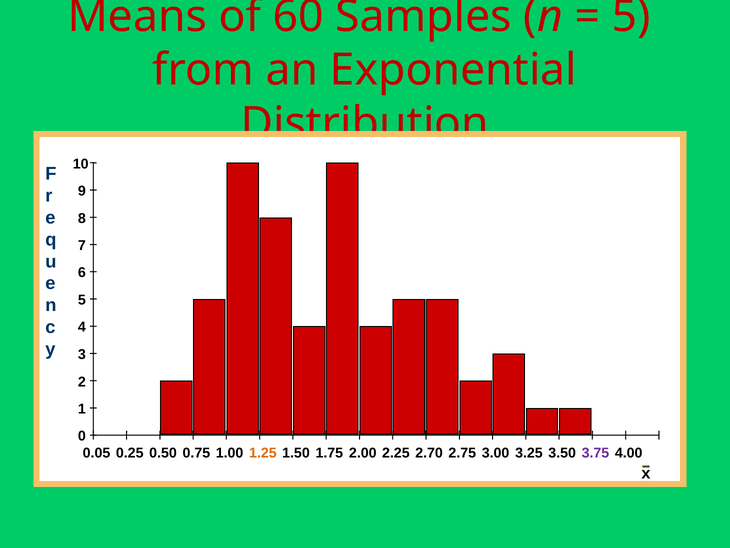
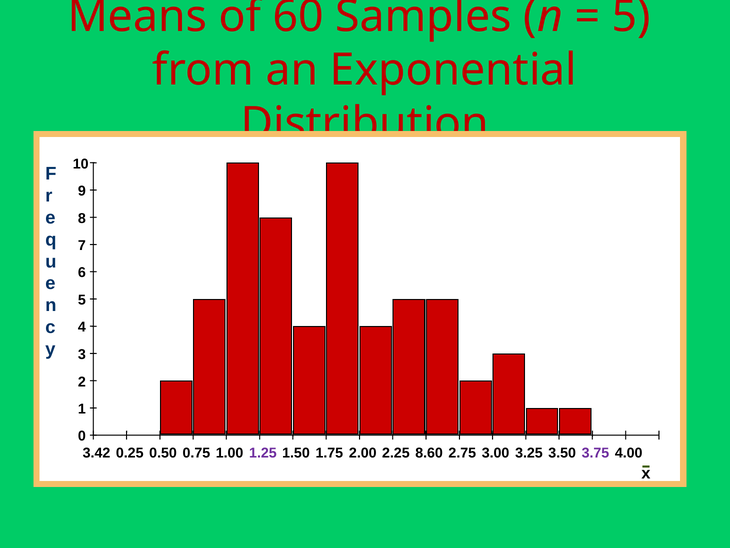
0.05: 0.05 -> 3.42 (97, 453)
1.25 colour: orange -> purple (263, 453)
2.70: 2.70 -> 8.60 (429, 453)
